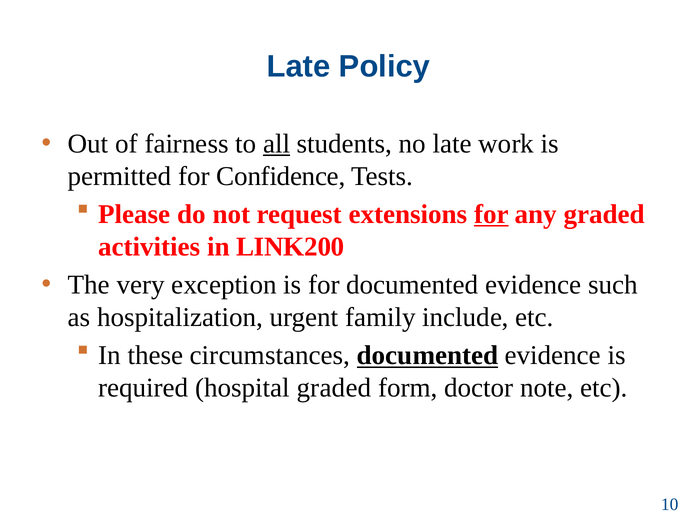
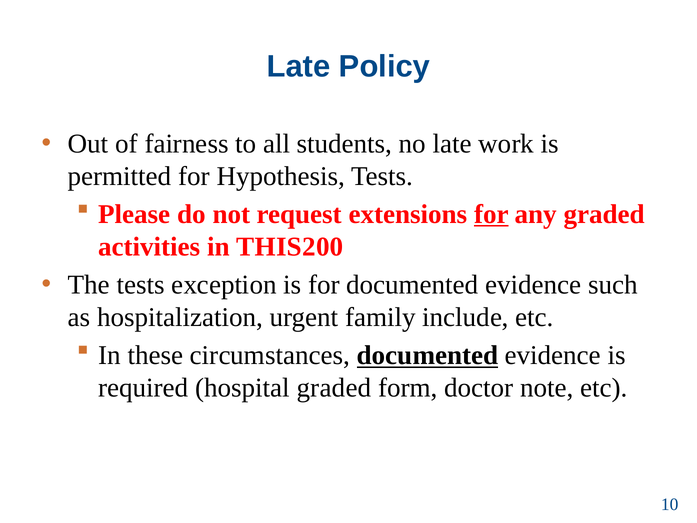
all underline: present -> none (277, 144)
Confidence: Confidence -> Hypothesis (281, 176)
LINK200: LINK200 -> THIS200 (290, 247)
The very: very -> tests (141, 285)
